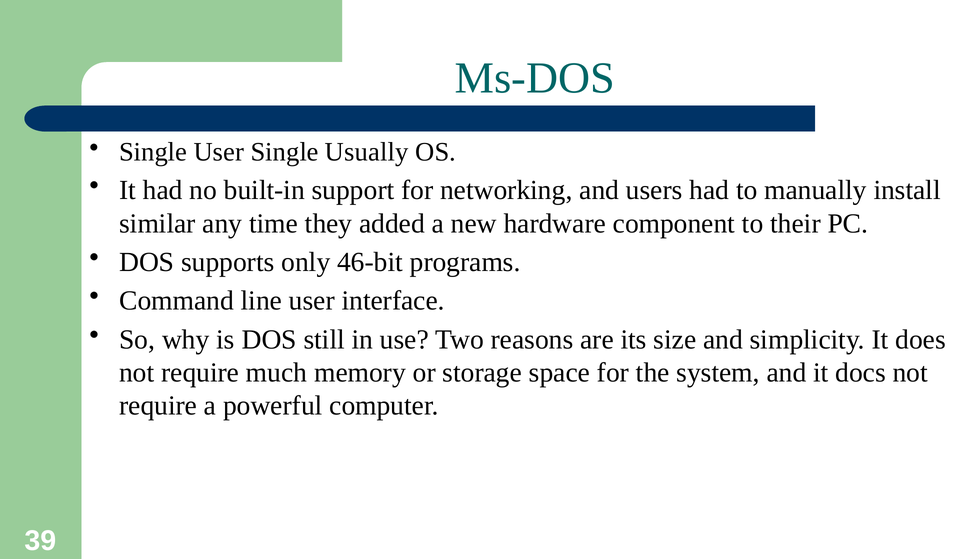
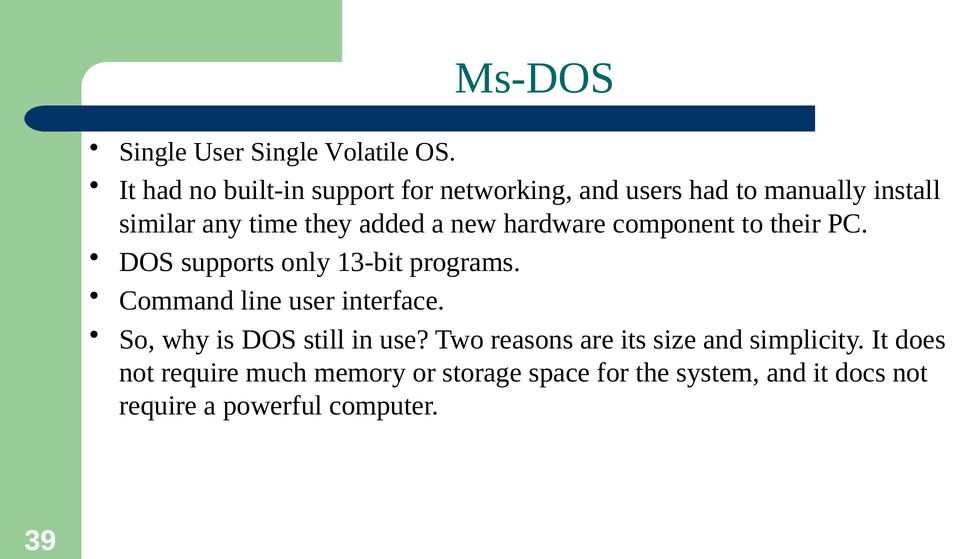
Usually: Usually -> Volatile (367, 152)
46-bit: 46-bit -> 13-bit (370, 262)
